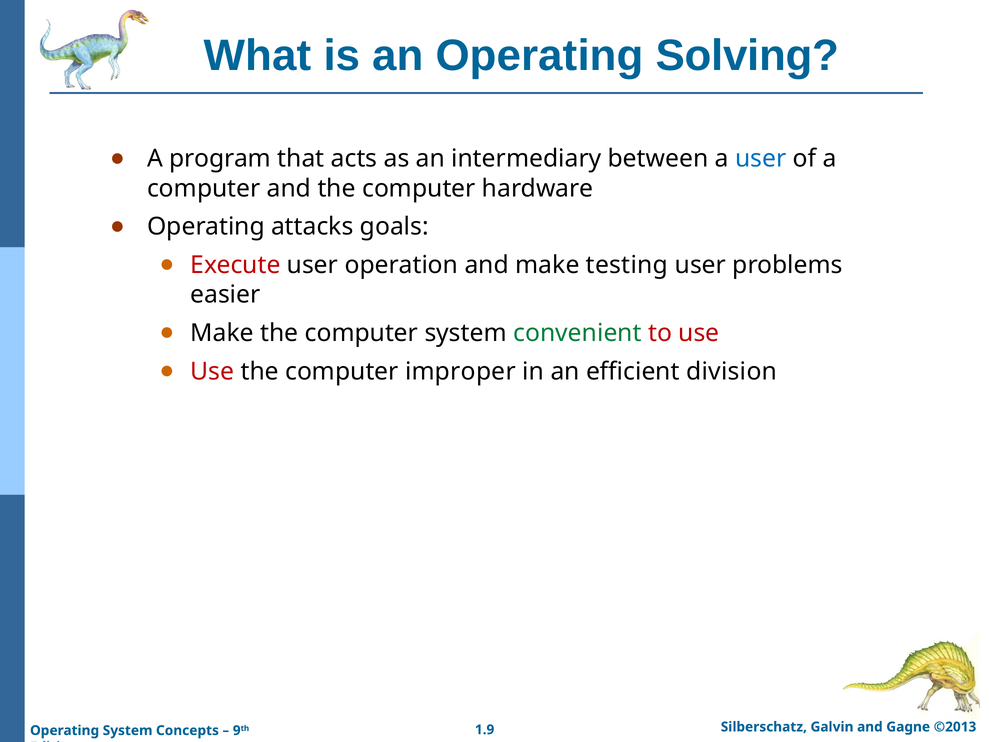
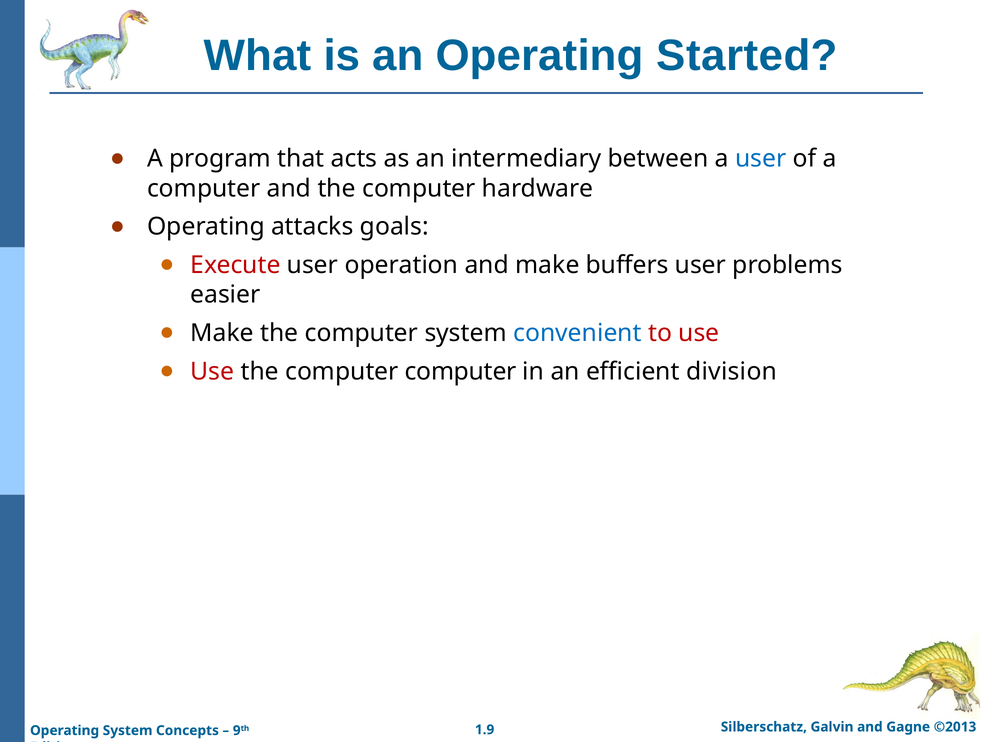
Solving: Solving -> Started (747, 56)
testing: testing -> buffers (627, 265)
convenient colour: green -> blue (578, 333)
computer improper: improper -> computer (461, 371)
